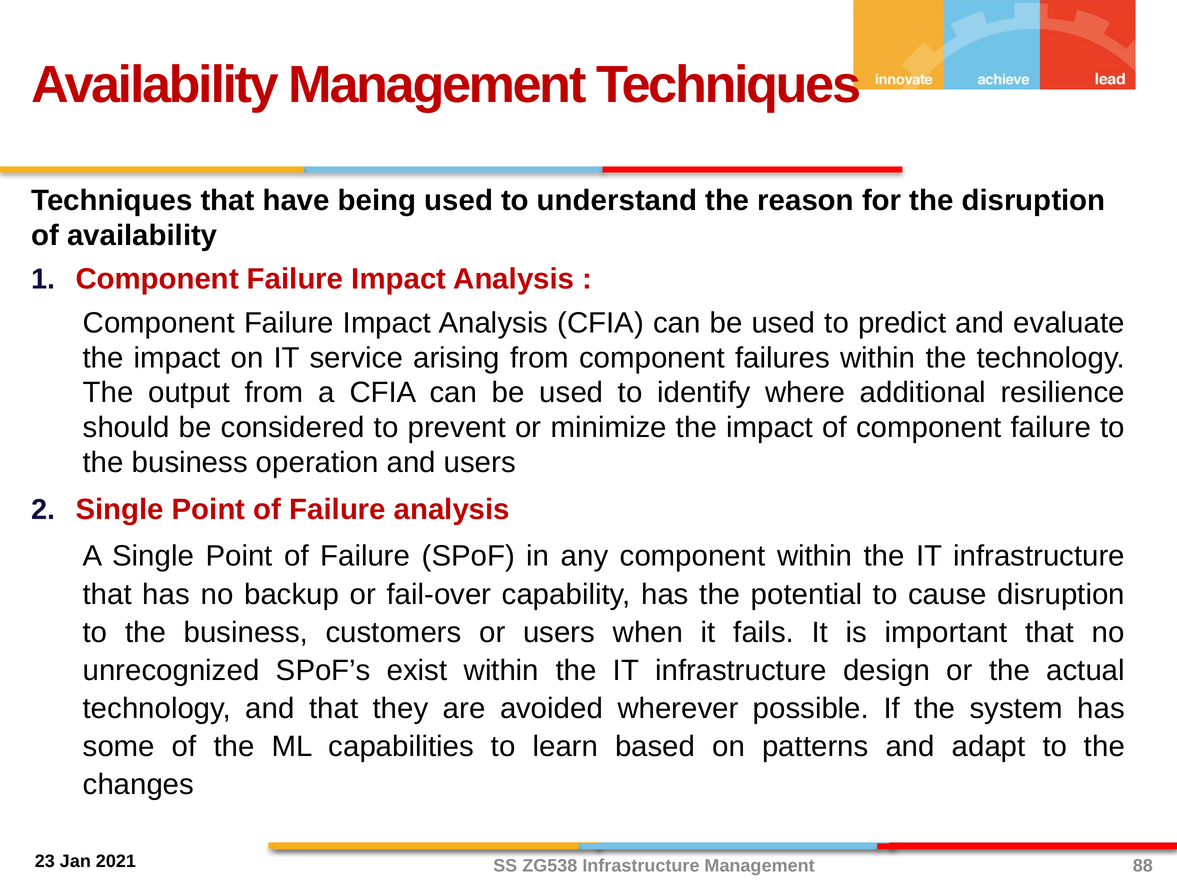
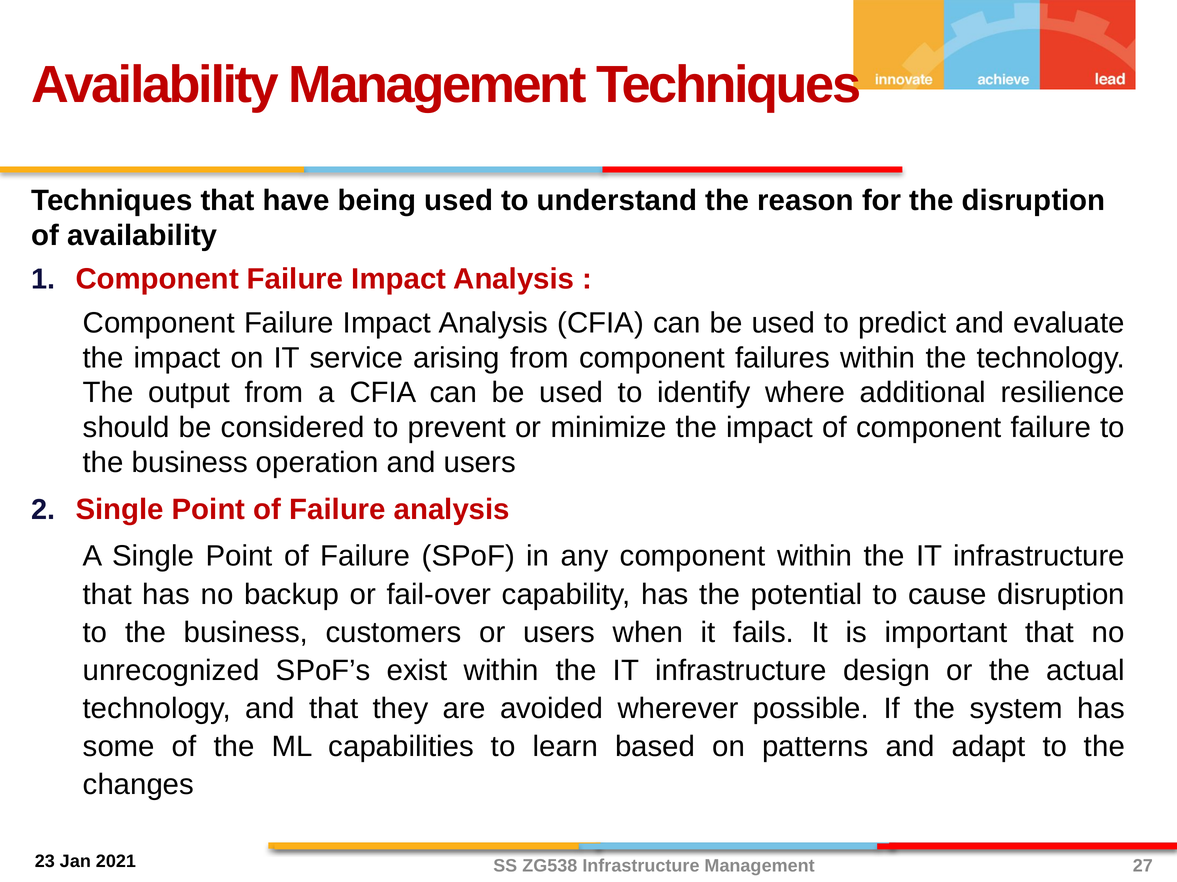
88: 88 -> 27 (1143, 867)
